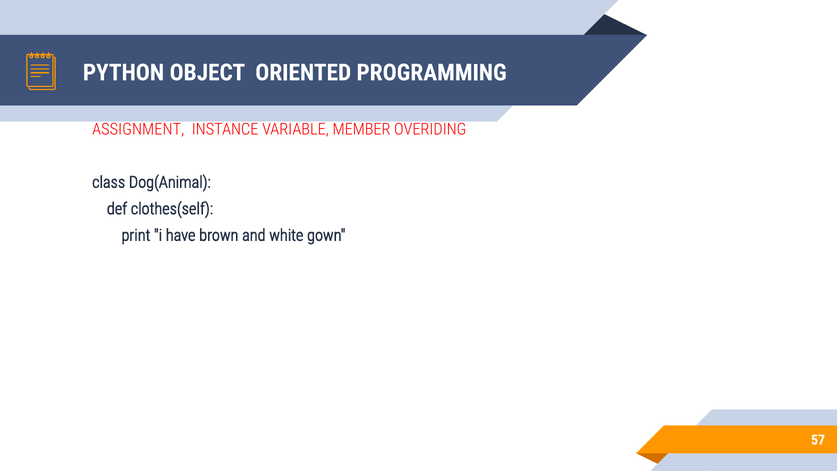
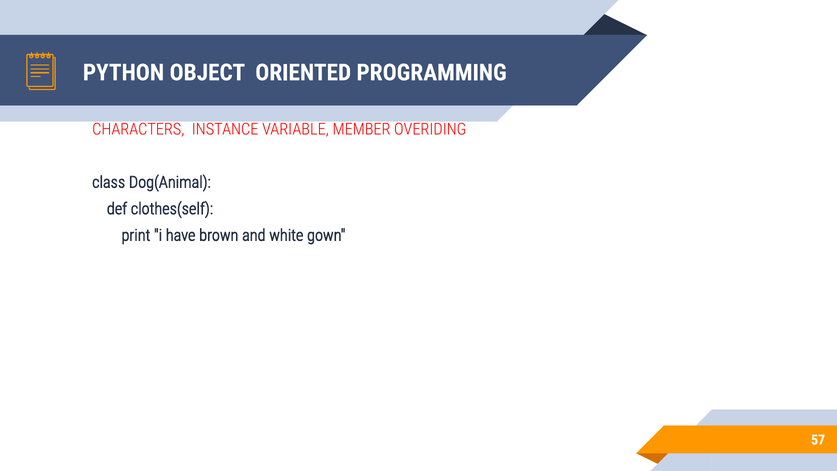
ASSIGNMENT: ASSIGNMENT -> CHARACTERS (138, 129)
